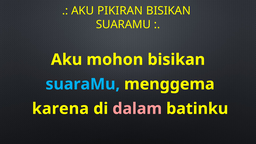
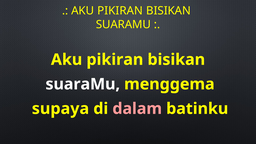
mohon: mohon -> pikiran (115, 60)
suaraMu colour: light blue -> white (83, 84)
karena: karena -> supaya (60, 109)
